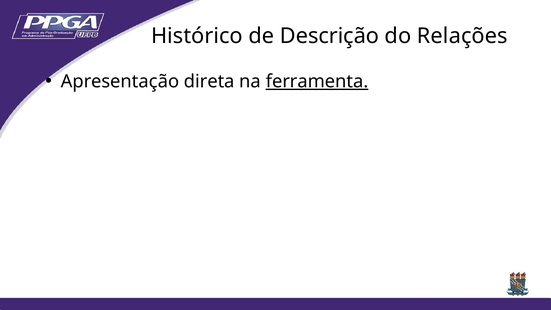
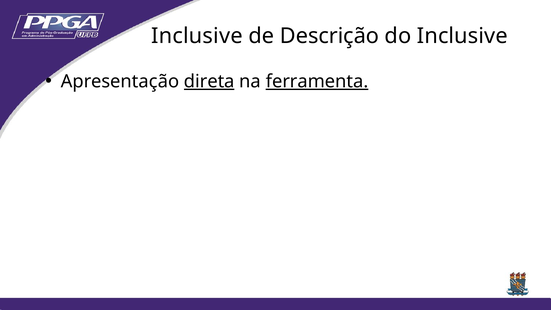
Histórico: Histórico -> Inclusive (197, 36)
do Relações: Relações -> Inclusive (462, 36)
direta underline: none -> present (209, 81)
